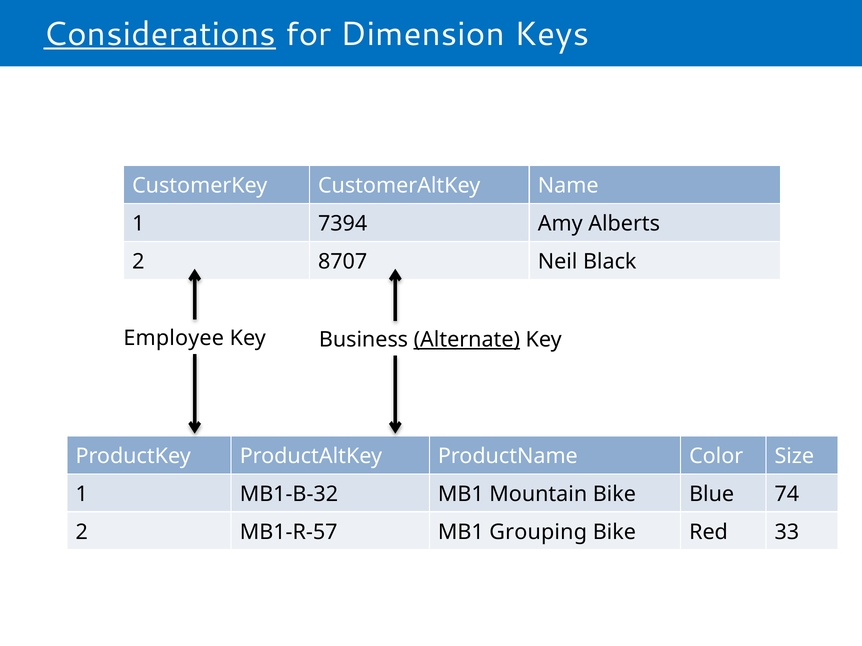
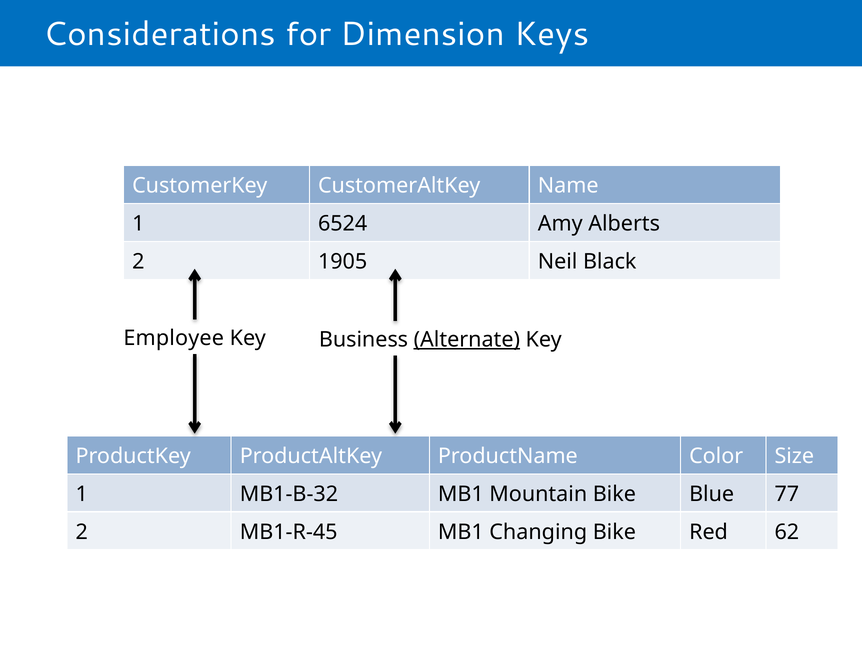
Considerations underline: present -> none (160, 34)
7394: 7394 -> 6524 (343, 224)
8707: 8707 -> 1905 (343, 262)
74: 74 -> 77 (787, 494)
MB1-R-57: MB1-R-57 -> MB1-R-45 (289, 532)
Grouping: Grouping -> Changing (538, 532)
33: 33 -> 62 (787, 532)
